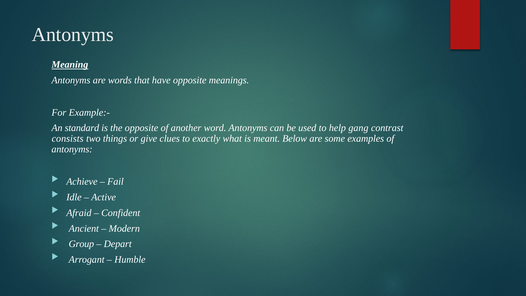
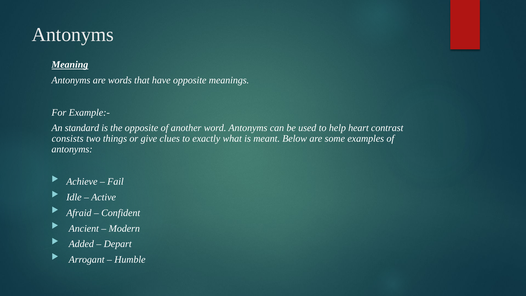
gang: gang -> heart (359, 128)
Group: Group -> Added (81, 244)
